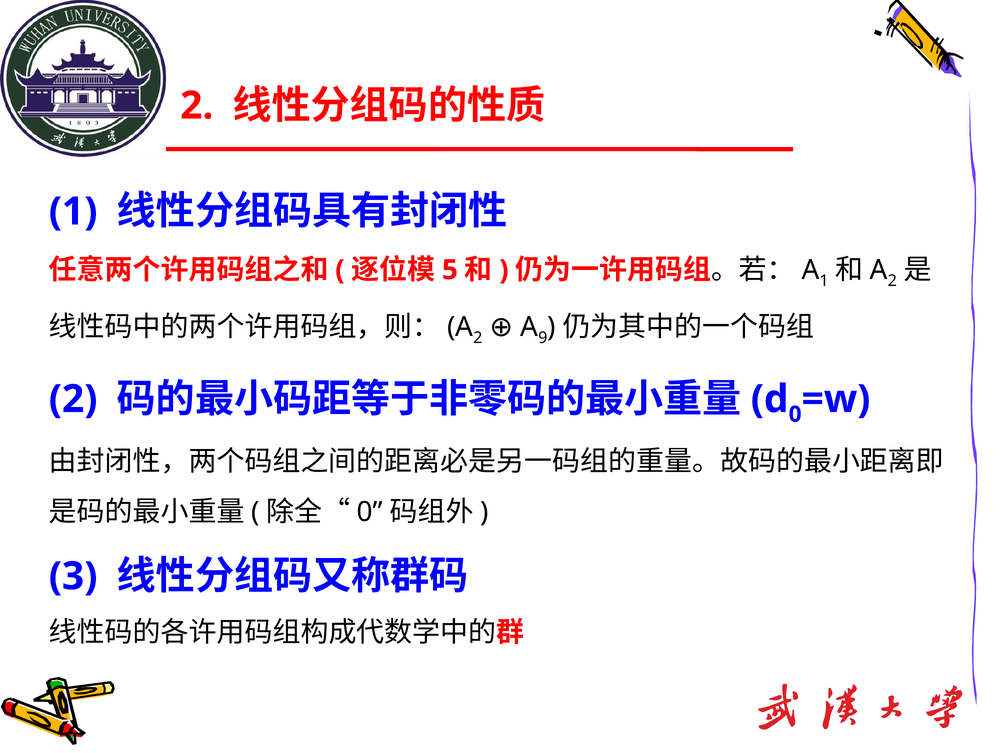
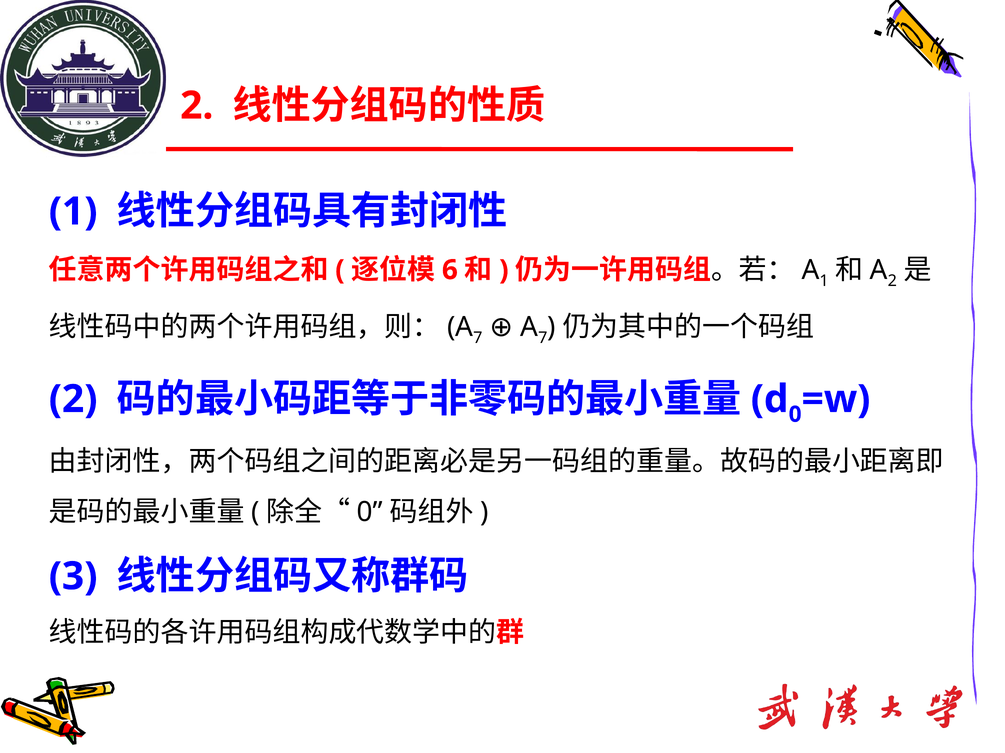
5: 5 -> 6 (450, 270)
9: 9 -> 7 (543, 338)
2: 2 -> 7 (478, 338)
